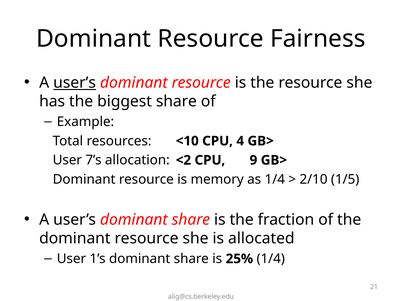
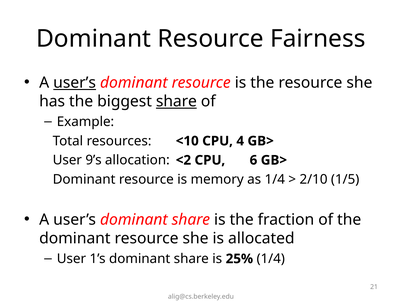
share underline: none -> present (176, 102)
7’s: 7’s -> 9’s (94, 160)
9: 9 -> 6 (253, 160)
